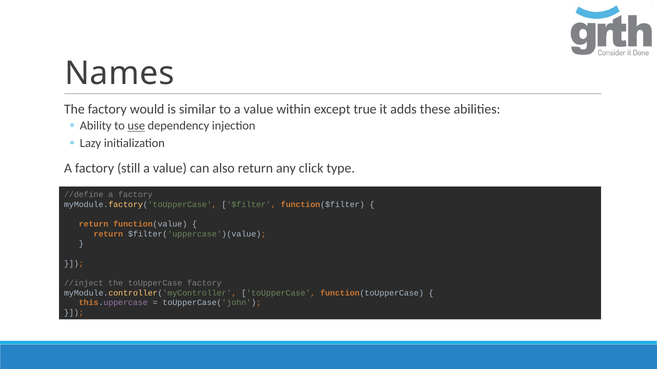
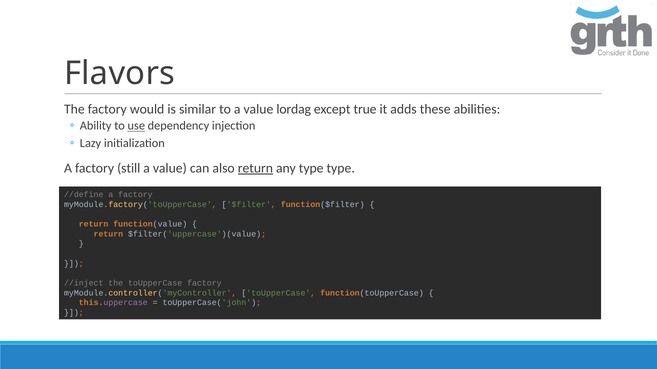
Names: Names -> Flavors (120, 74)
within: within -> lordag (294, 109)
return underline: none -> present (255, 168)
any click: click -> type (311, 168)
